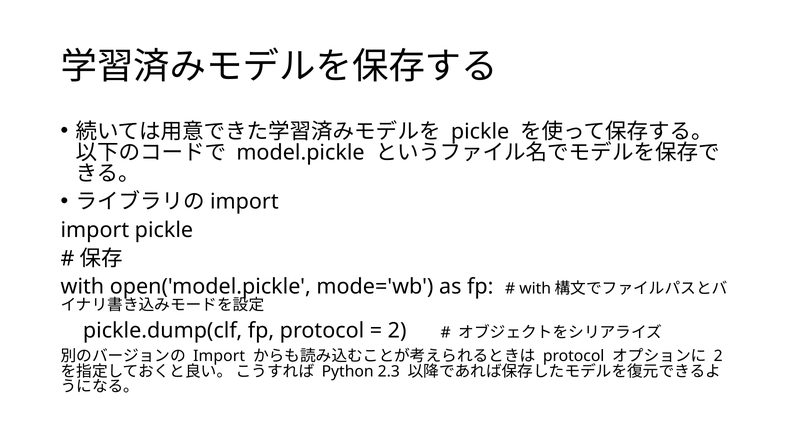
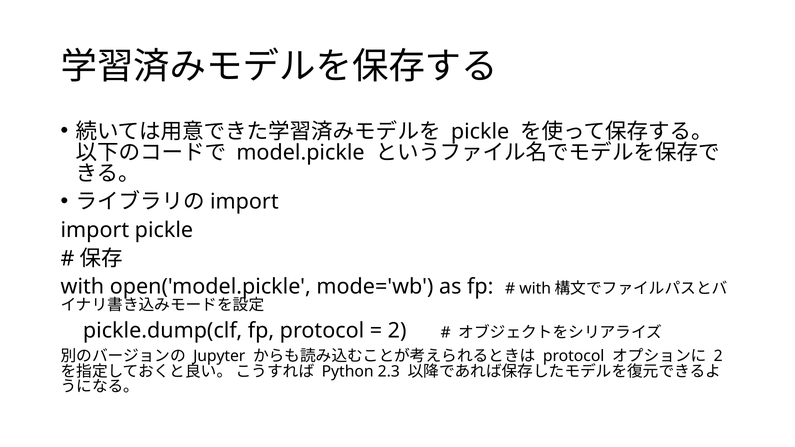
Import: Import -> Jupyter (219, 356)
